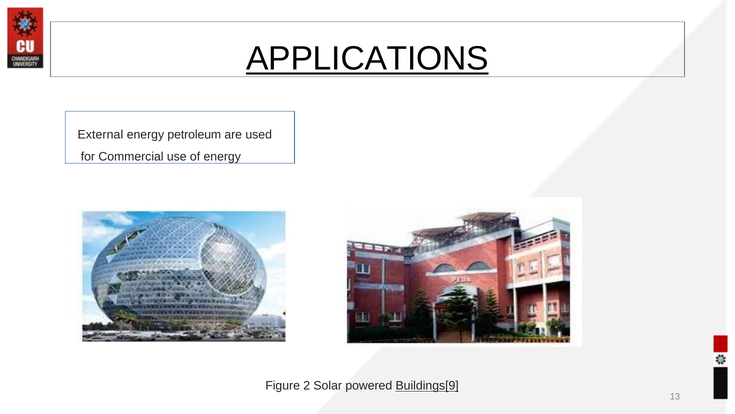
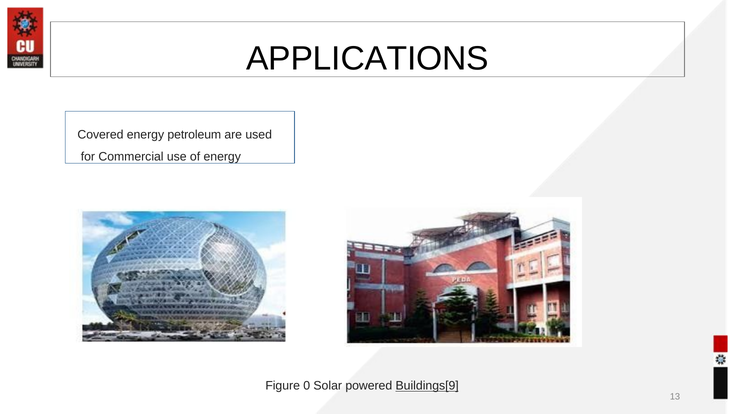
APPLICATIONS underline: present -> none (368, 59)
External: External -> Covered (100, 135)
2: 2 -> 0 (307, 385)
